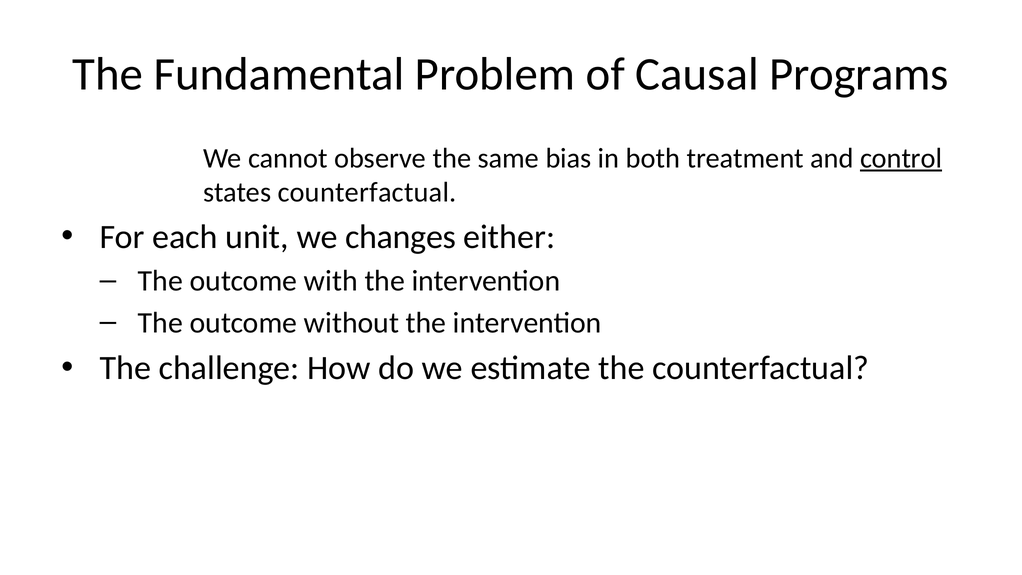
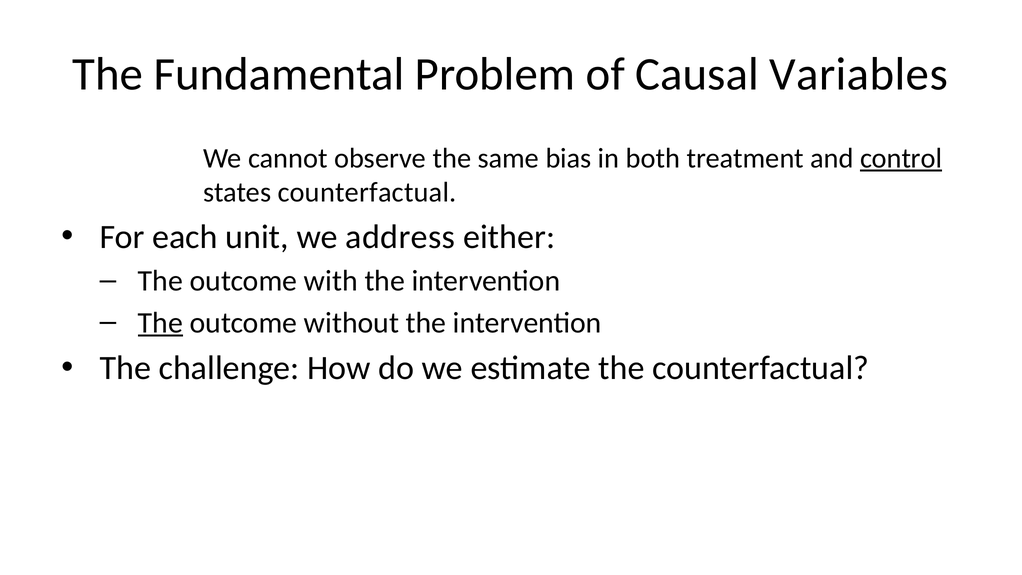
Programs: Programs -> Variables (859, 74)
changes: changes -> address (400, 237)
The underline: none -> present (160, 323)
